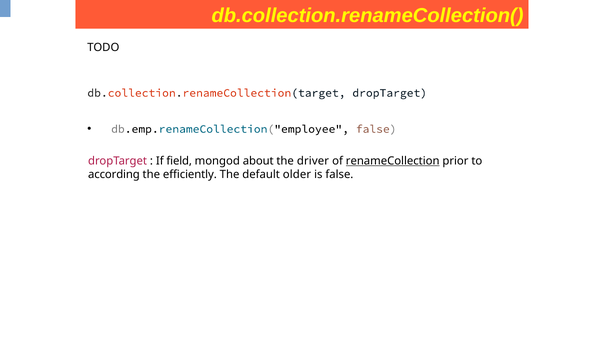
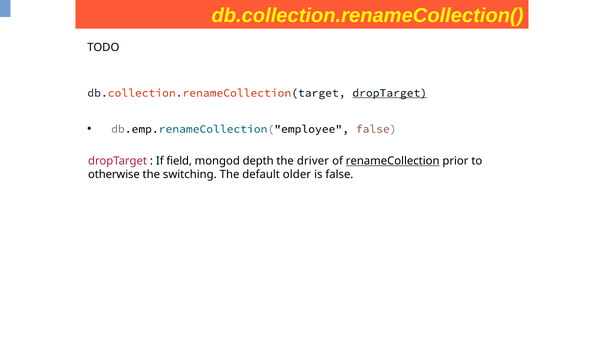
dropTarget underline: none -> present (390, 93)
about: about -> depth (258, 161)
according: according -> otherwise (114, 174)
efficiently: efficiently -> switching (190, 174)
